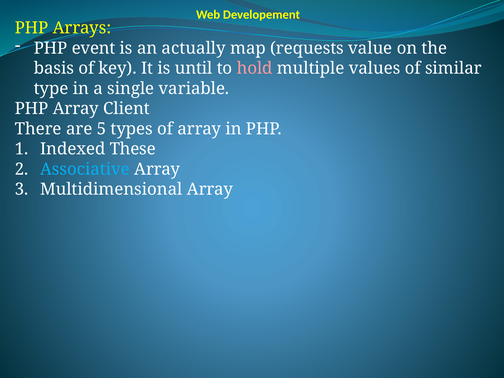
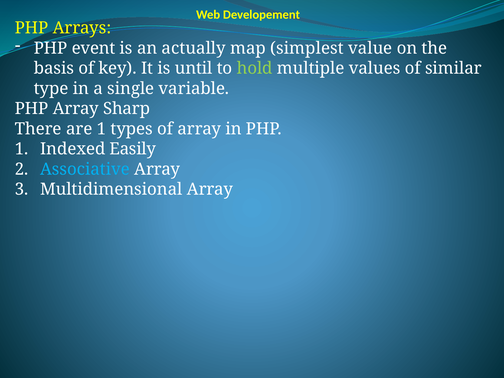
requests: requests -> simplest (307, 48)
hold colour: pink -> light green (255, 68)
Client: Client -> Sharp (127, 109)
are 5: 5 -> 1 (101, 129)
These: These -> Easily (133, 149)
